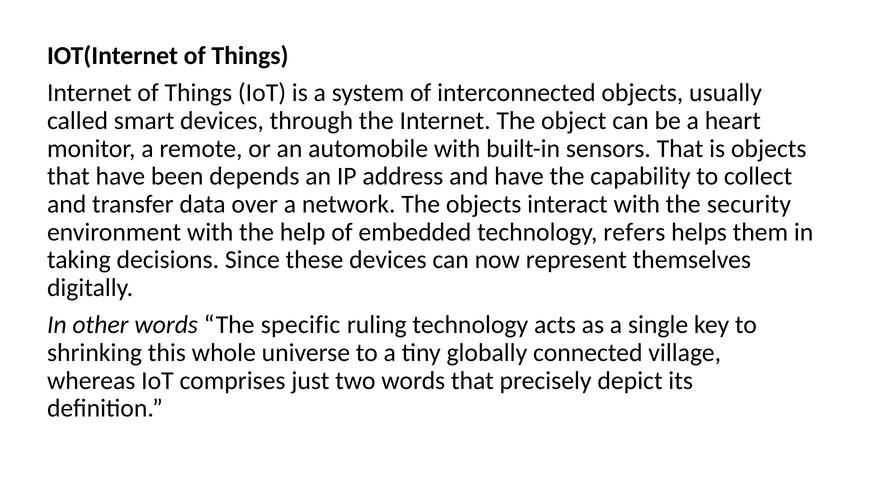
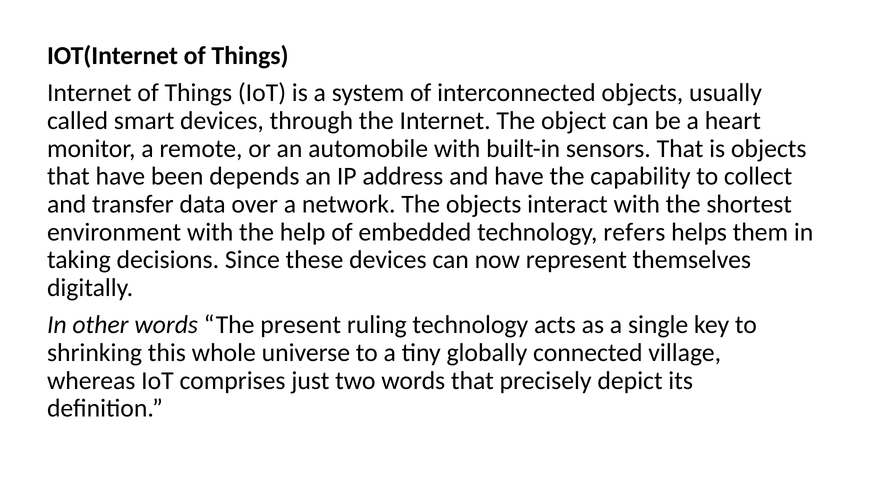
security: security -> shortest (749, 204)
specific: specific -> present (301, 325)
